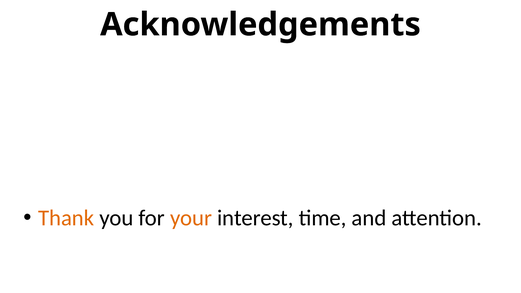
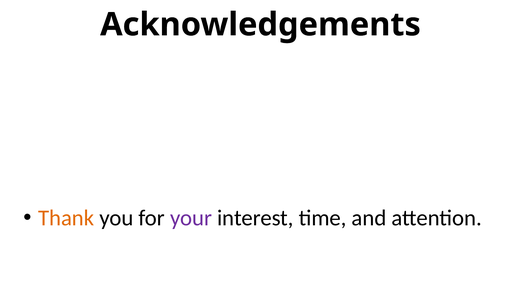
your colour: orange -> purple (191, 218)
